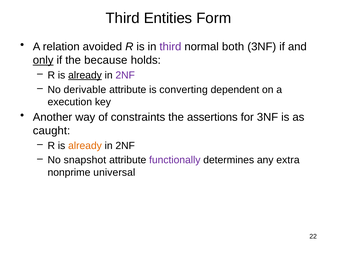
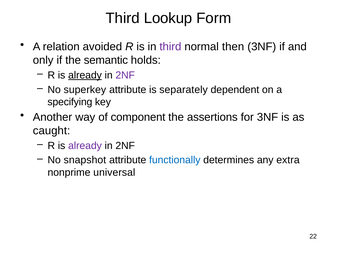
Entities: Entities -> Lookup (168, 18)
both: both -> then (233, 47)
only underline: present -> none (43, 60)
because: because -> semantic (106, 60)
derivable: derivable -> superkey (85, 90)
converting: converting -> separately (184, 90)
execution: execution -> specifying (70, 102)
constraints: constraints -> component (138, 117)
already colour: orange -> purple (85, 145)
functionally colour: purple -> blue (175, 160)
